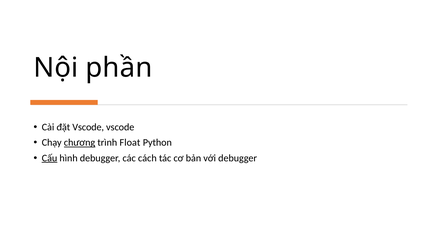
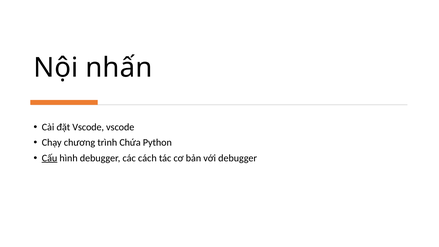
phần: phần -> nhấn (119, 68)
chương underline: present -> none (80, 143)
Float: Float -> Chứa (130, 143)
